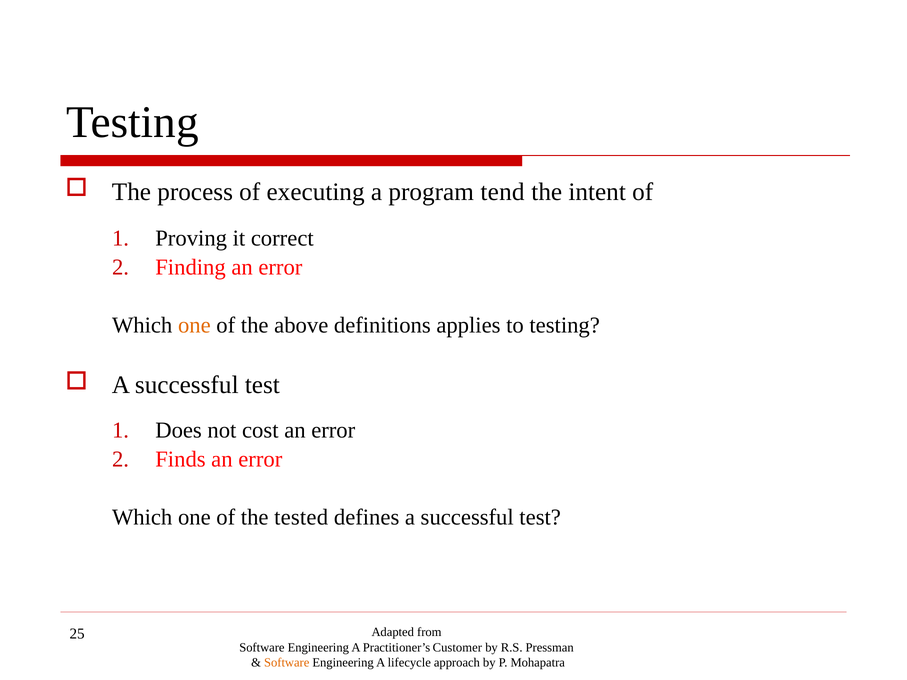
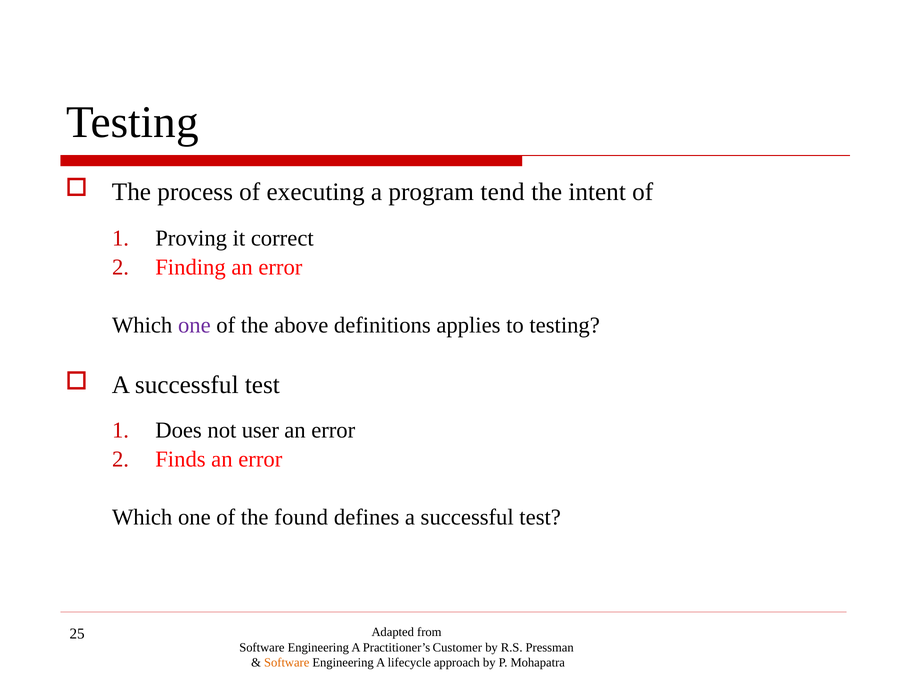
one colour: orange -> purple (194, 325)
cost: cost -> user (260, 430)
tested: tested -> found (301, 517)
